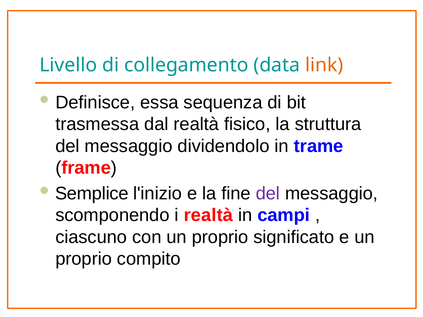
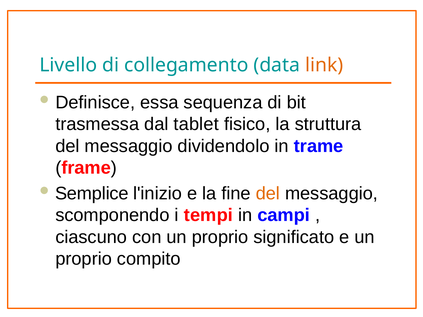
dal realtà: realtà -> tablet (196, 124)
del colour: purple -> orange (268, 194)
i realtà: realtà -> tempi (208, 215)
